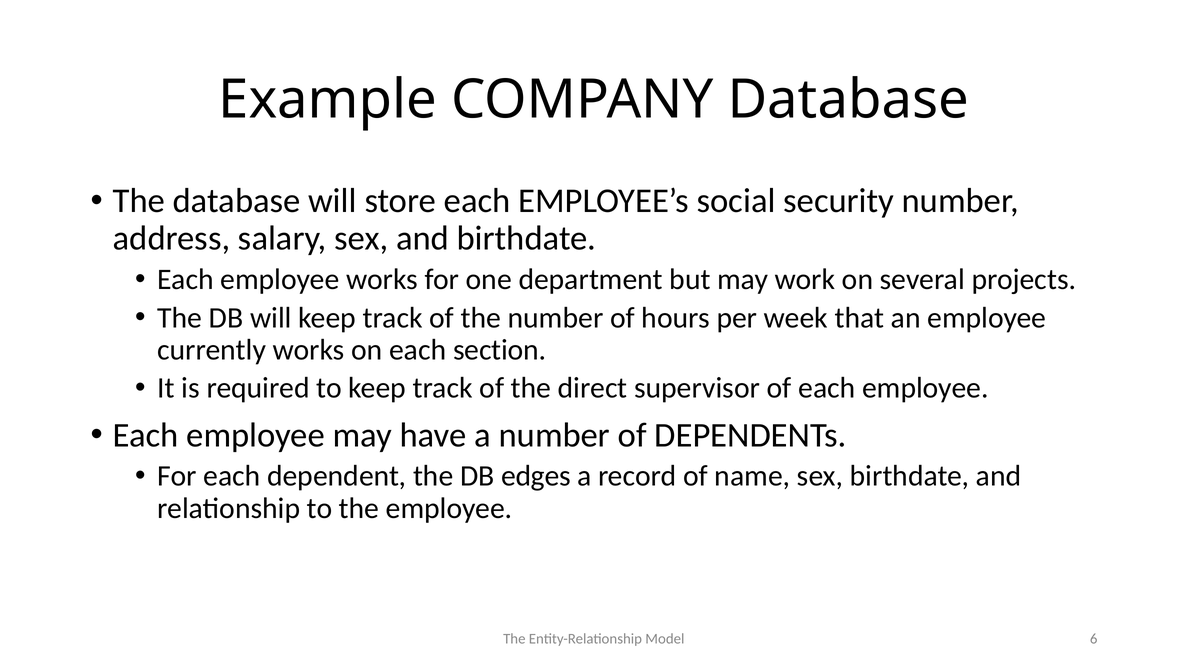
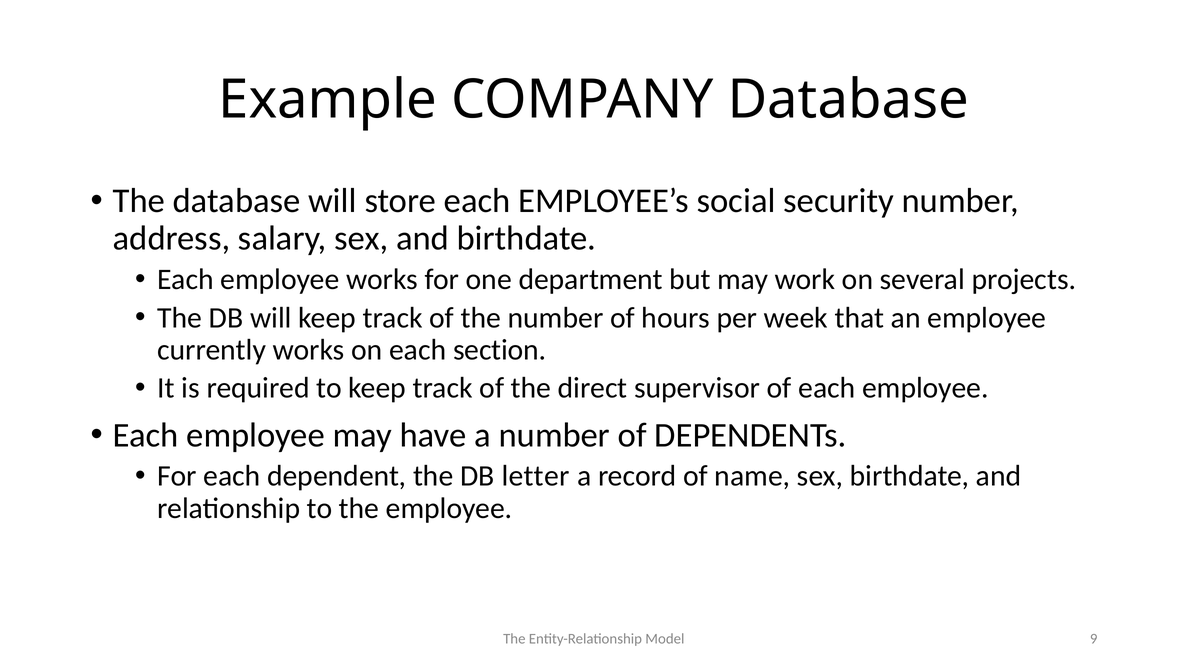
edges: edges -> letter (536, 476)
6: 6 -> 9 (1094, 638)
